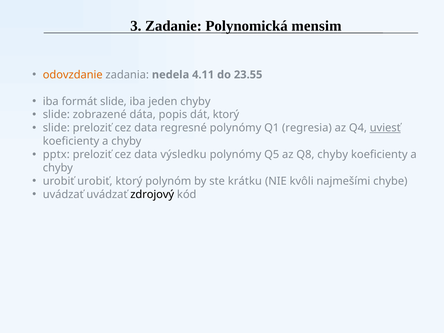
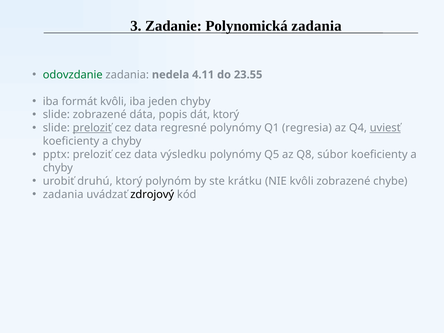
Polynomická mensim: mensim -> zadania (316, 26)
odovzdanie colour: orange -> green (73, 75)
formát slide: slide -> kvôli (113, 101)
preloziť underline: none -> present (92, 128)
Q8 chyby: chyby -> súbor (333, 155)
urobiť urobiť: urobiť -> druhú (95, 181)
kvôli najmešími: najmešími -> zobrazené (343, 181)
uvádzať: uvádzať -> zadania (63, 195)
